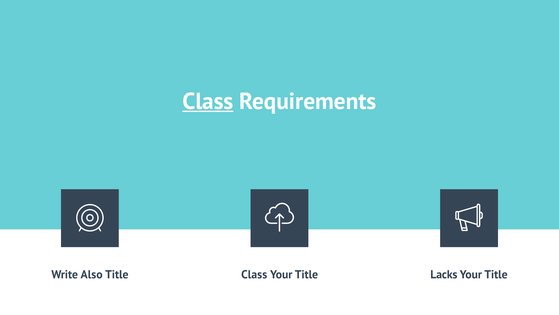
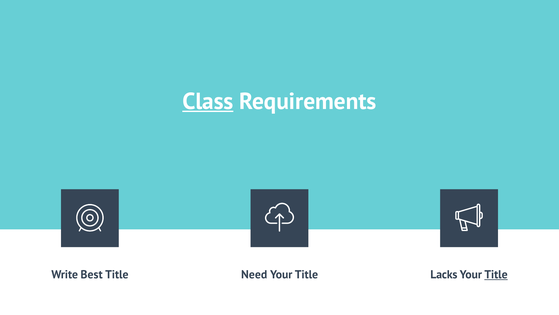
Also: Also -> Best (92, 274)
Title Class: Class -> Need (254, 274)
Title underline: none -> present (496, 274)
